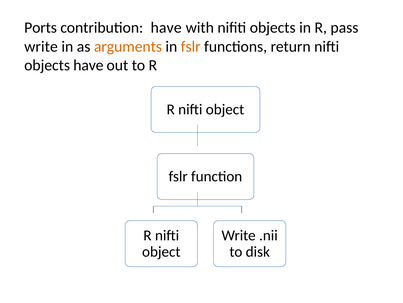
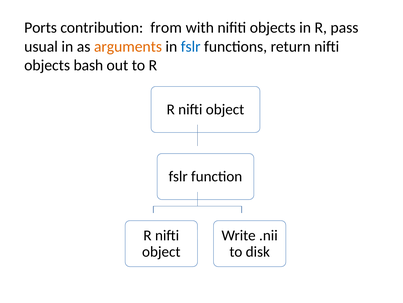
contribution have: have -> from (166, 28)
write: write -> usual (41, 46)
fslr colour: orange -> blue (191, 46)
objects have: have -> bash (88, 65)
